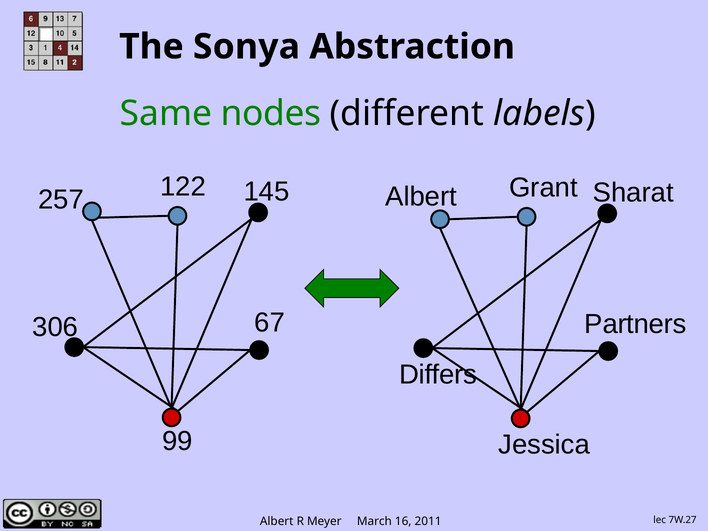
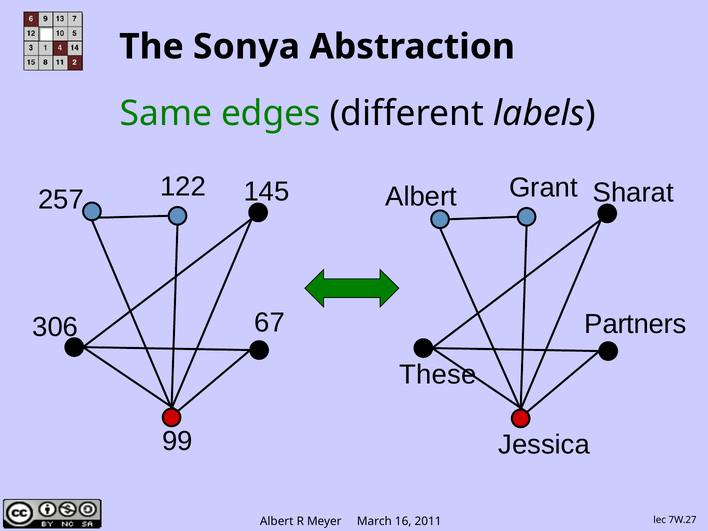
nodes: nodes -> edges (271, 113)
Differs: Differs -> These (438, 375)
